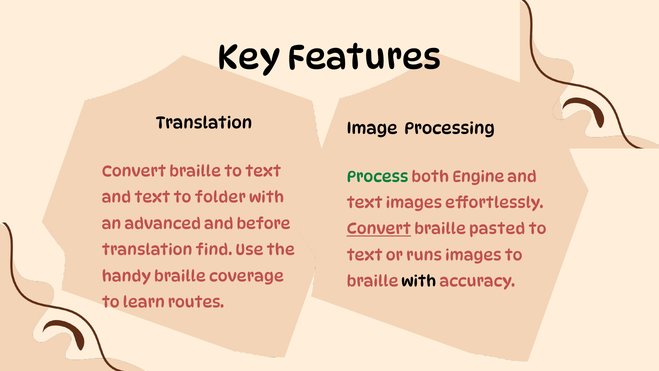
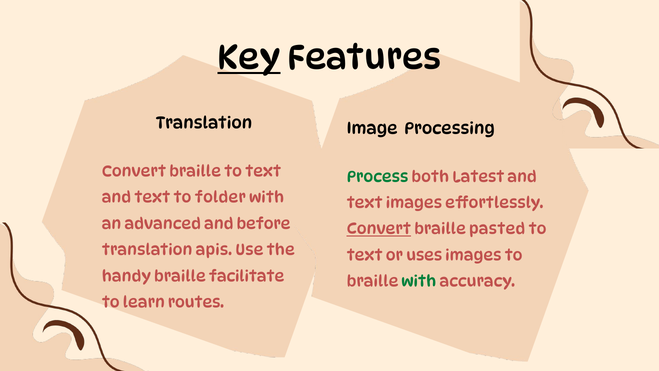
Key underline: none -> present (249, 58)
Engine: Engine -> Latest (478, 177)
find: find -> apis (214, 250)
runs: runs -> uses (424, 255)
coverage: coverage -> facilitate (247, 276)
with colour: black -> green (419, 281)
